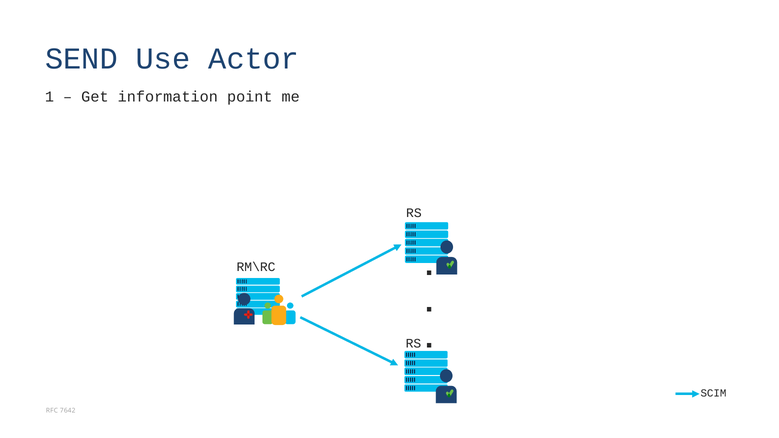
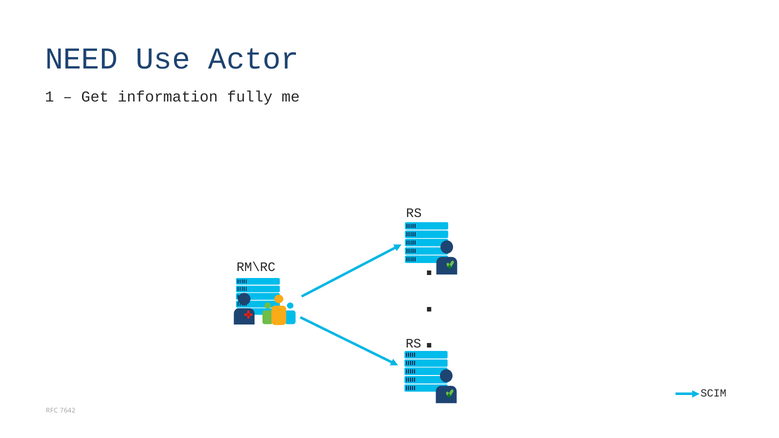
SEND: SEND -> NEED (81, 59)
point: point -> fully (250, 97)
